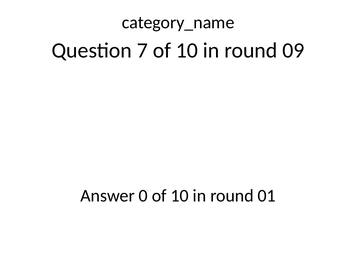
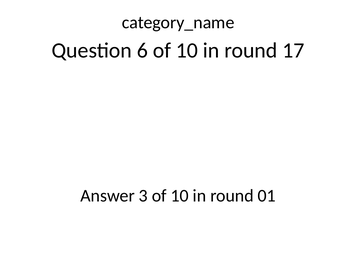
7: 7 -> 6 (142, 50)
09: 09 -> 17 (293, 50)
0: 0 -> 3 (143, 196)
